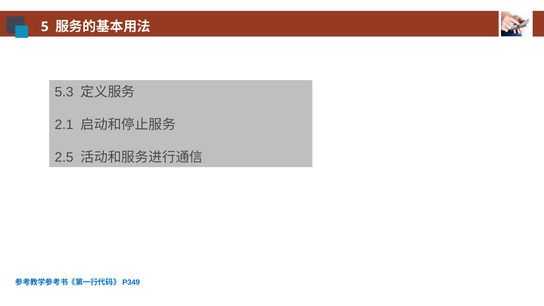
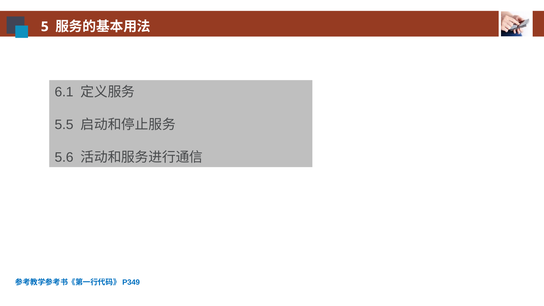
5.3: 5.3 -> 6.1 (64, 92)
2.1: 2.1 -> 5.5 (64, 125)
2.5: 2.5 -> 5.6 (64, 157)
